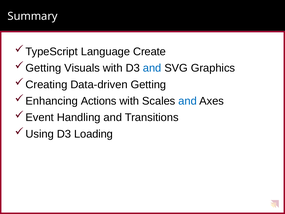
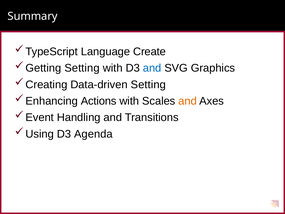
Visuals: Visuals -> Setting (82, 68)
Data-driven Getting: Getting -> Setting (148, 84)
and colour: blue -> orange (188, 101)
Loading: Loading -> Agenda (93, 134)
